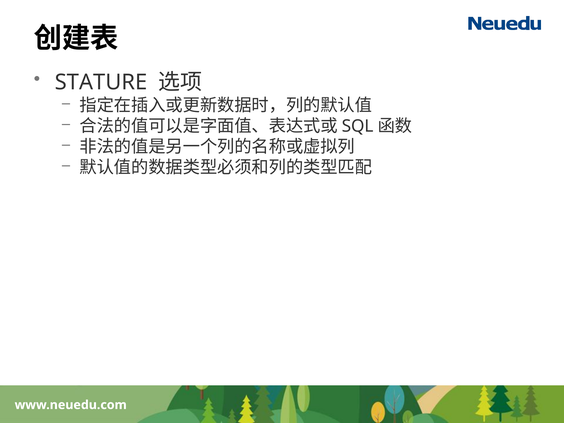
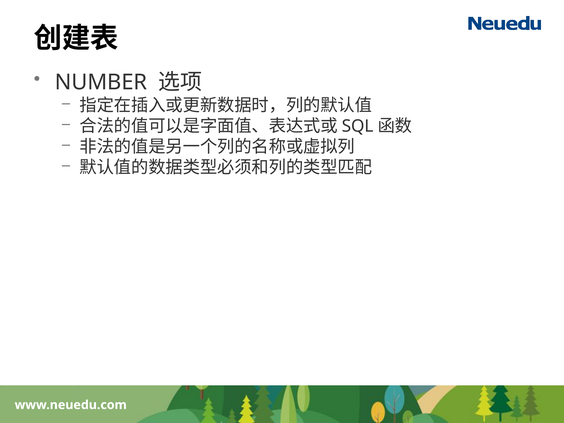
STATURE: STATURE -> NUMBER (101, 82)
